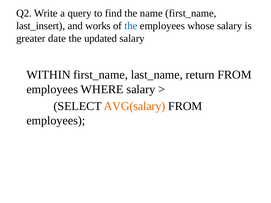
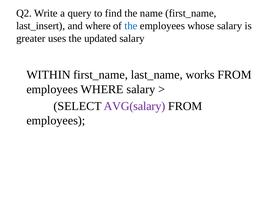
and works: works -> where (98, 26)
date: date -> uses (57, 38)
return: return -> works (200, 75)
AVG(salary colour: orange -> purple (135, 106)
